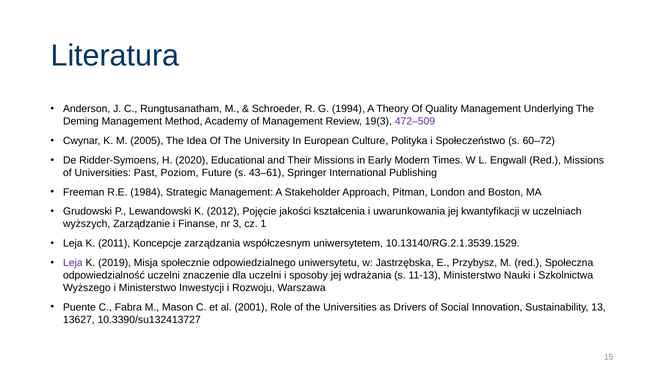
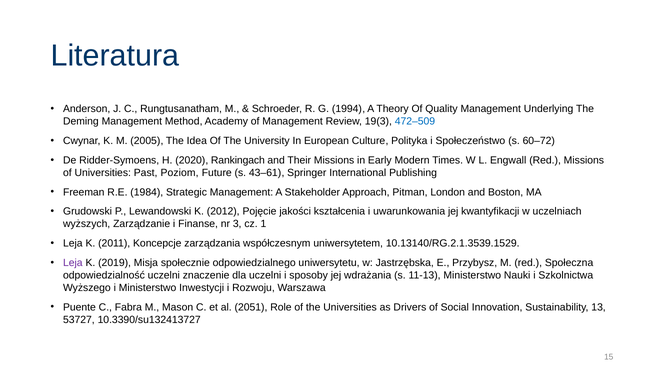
472–509 colour: purple -> blue (415, 121)
Educational: Educational -> Rankingach (238, 160)
2001: 2001 -> 2051 (251, 307)
13627: 13627 -> 53727 (79, 319)
